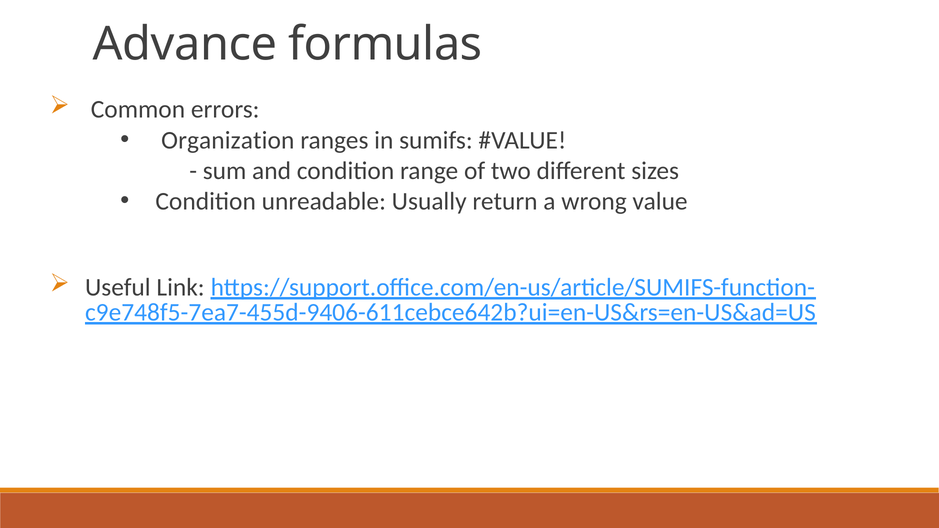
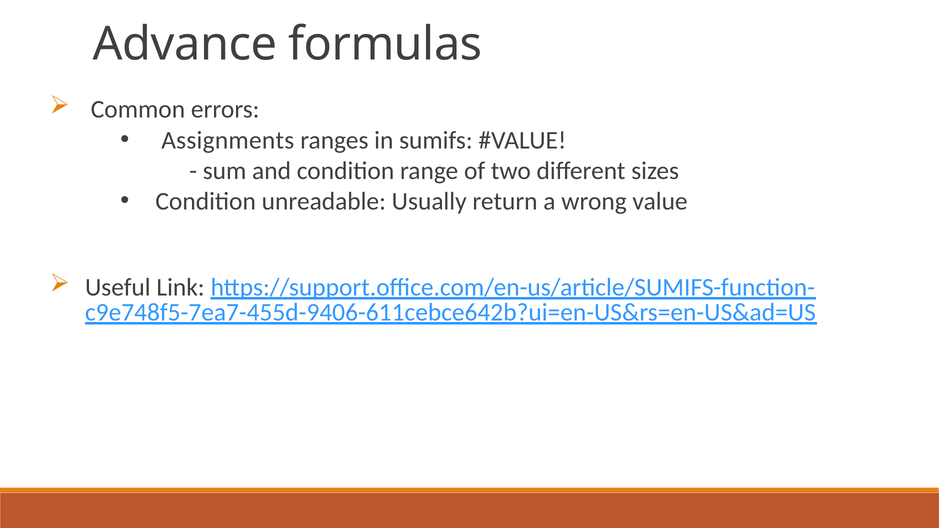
Organization: Organization -> Assignments (228, 140)
